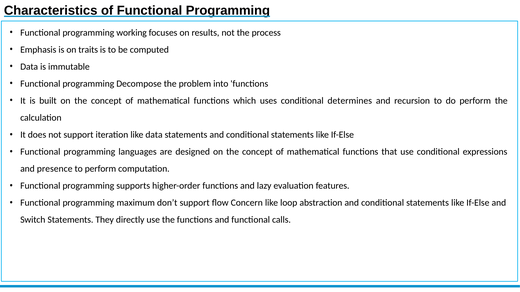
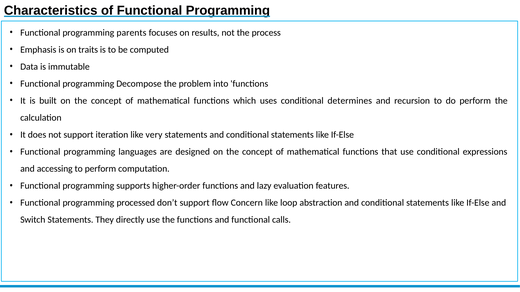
working: working -> parents (131, 33)
like data: data -> very (154, 135)
presence: presence -> accessing (55, 169)
maximum: maximum -> processed (136, 203)
